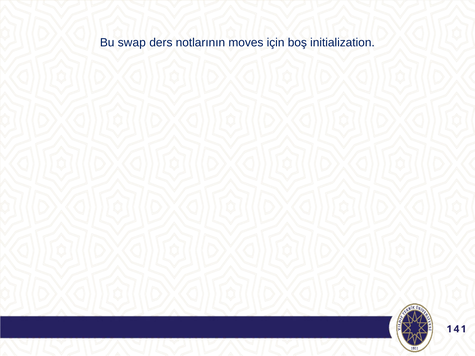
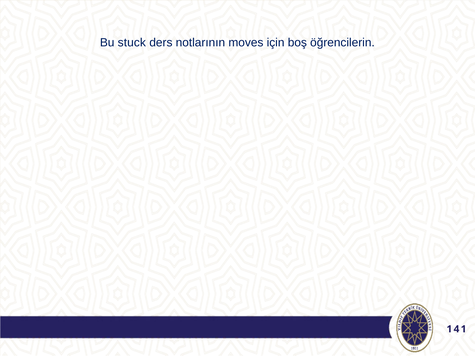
swap: swap -> stuck (132, 43)
initialization: initialization -> öğrencilerin (342, 43)
